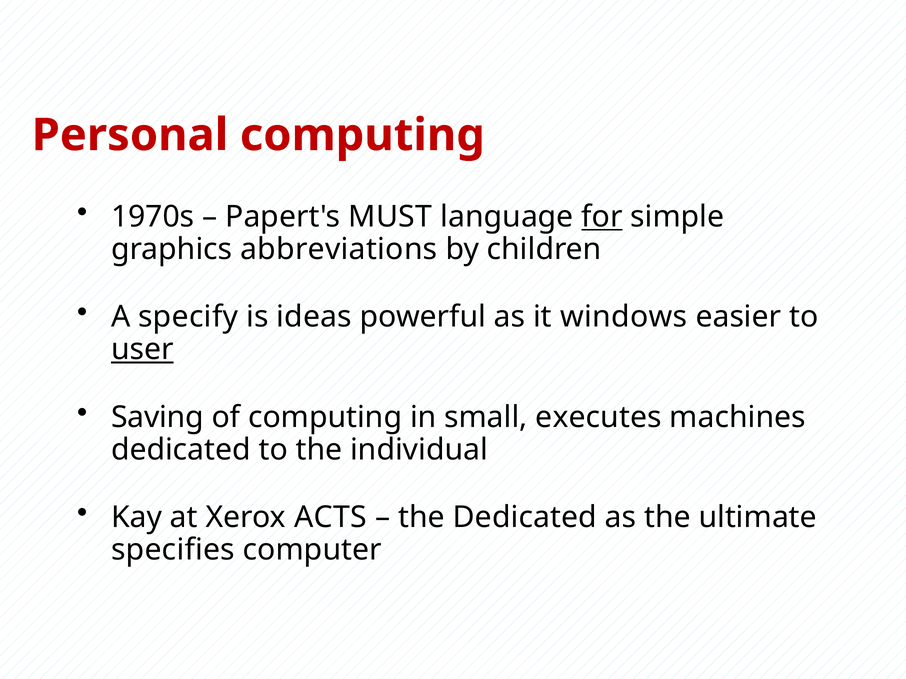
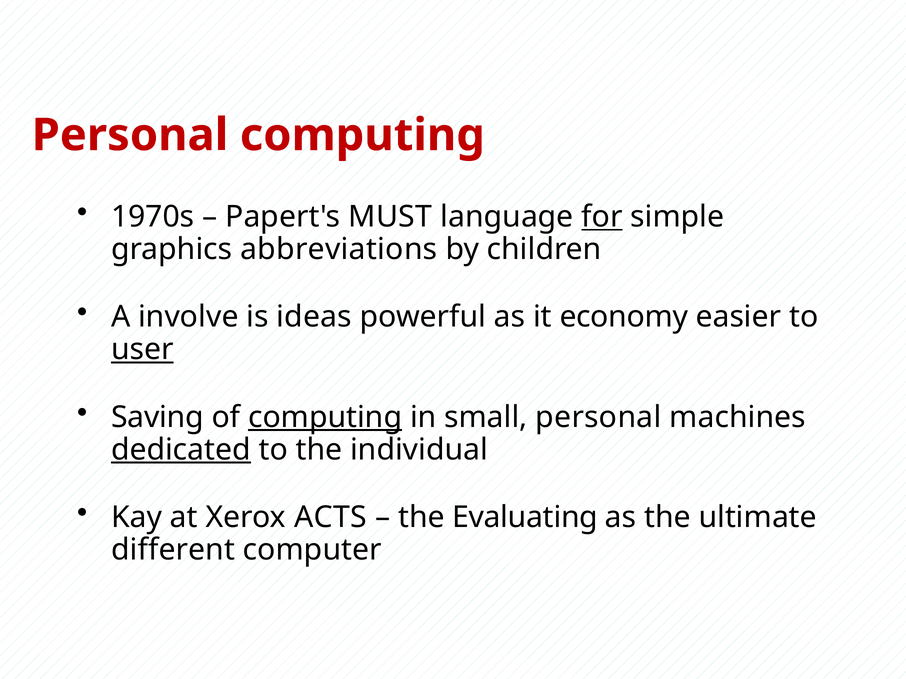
specify: specify -> involve (188, 317)
windows: windows -> economy (624, 317)
computing underline: none -> present (325, 417)
small executes: executes -> personal (598, 417)
dedicated underline: none -> present (181, 450)
the Dedicated: Dedicated -> Evaluating (525, 518)
specifies: specifies -> different (173, 550)
